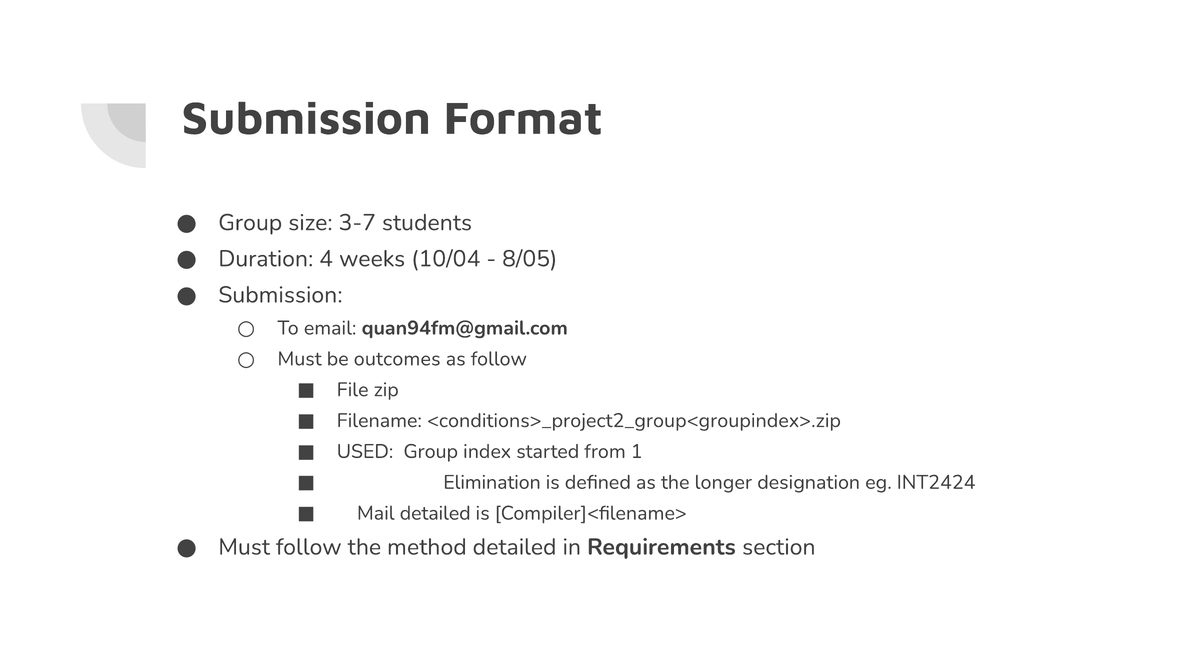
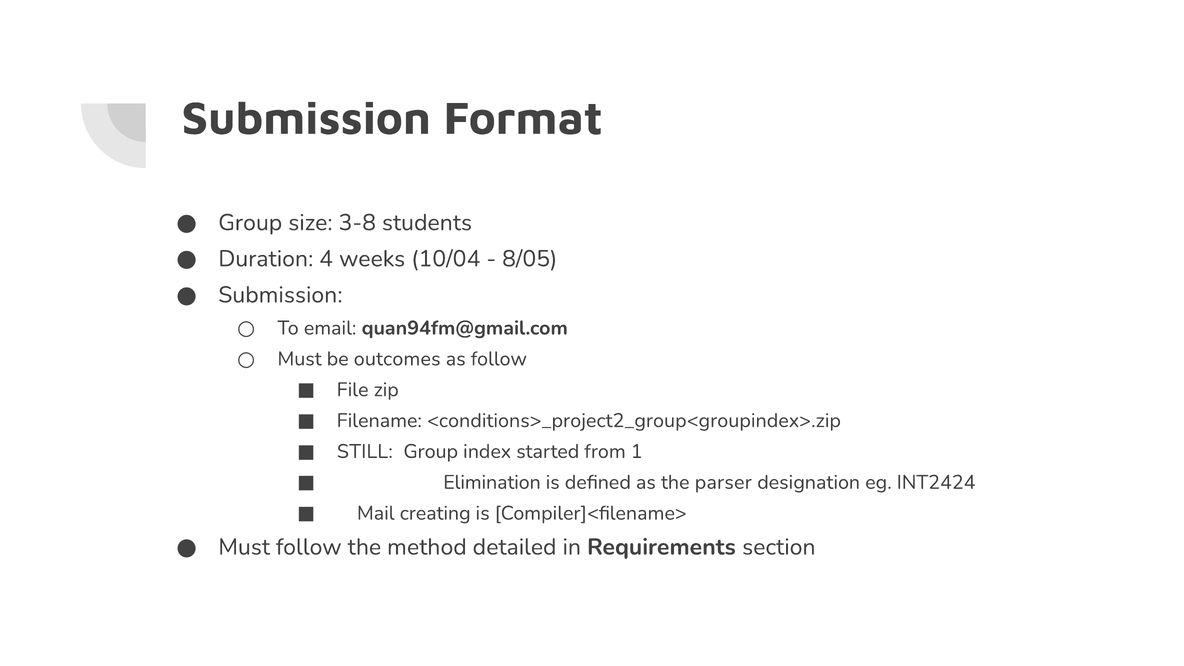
3-7: 3-7 -> 3-8 (357, 223)
USED: USED -> STILL (365, 451)
longer: longer -> parser (723, 482)
Mail detailed: detailed -> creating (435, 513)
